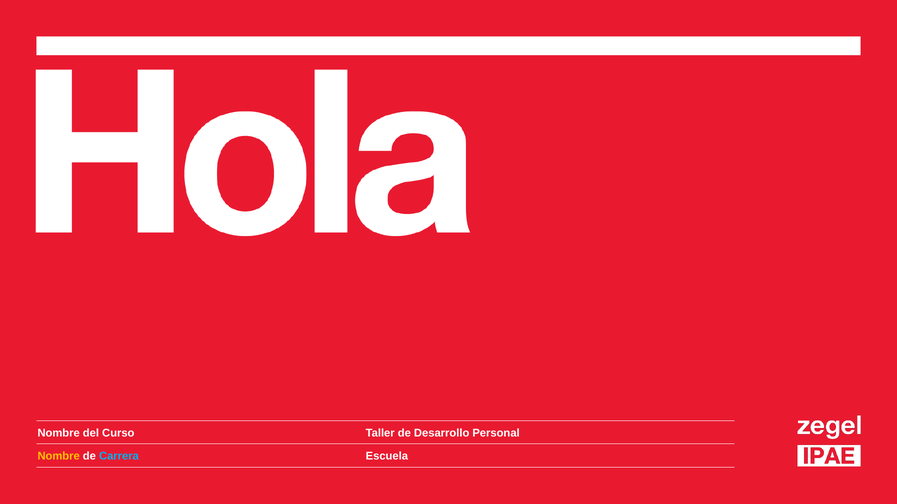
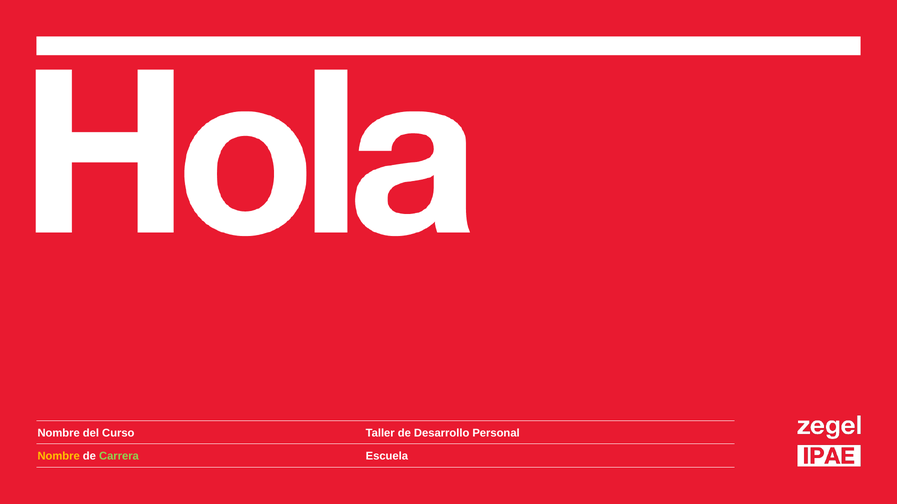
Carrera colour: light blue -> light green (119, 457)
